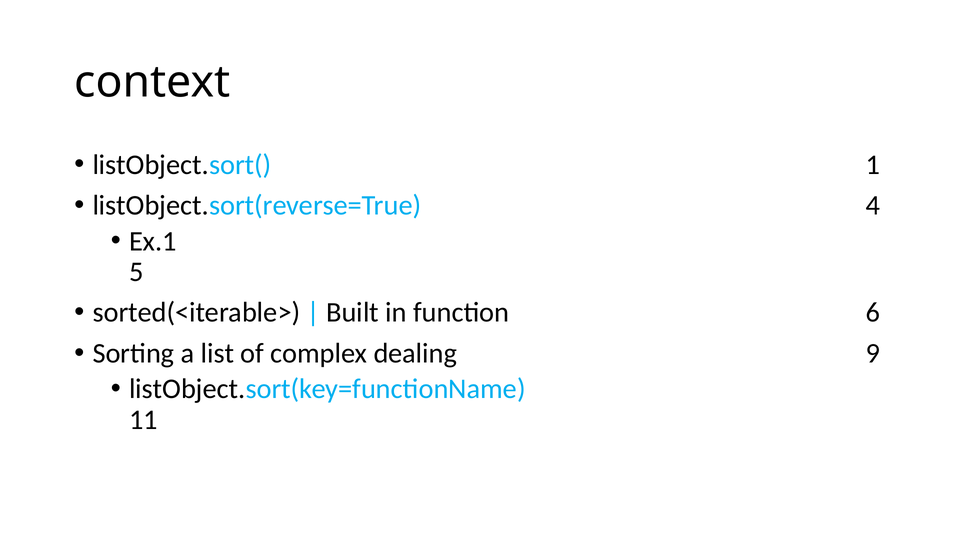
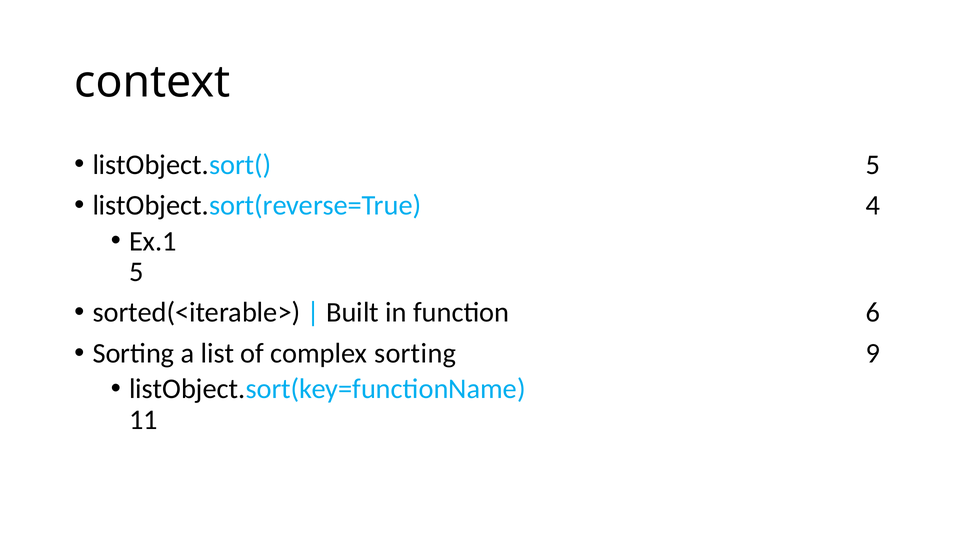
listObject.sort( 1: 1 -> 5 (873, 165)
complex dealing: dealing -> sorting (415, 353)
